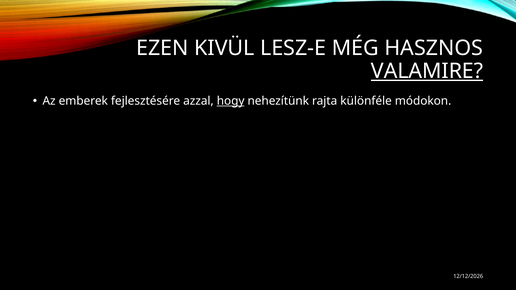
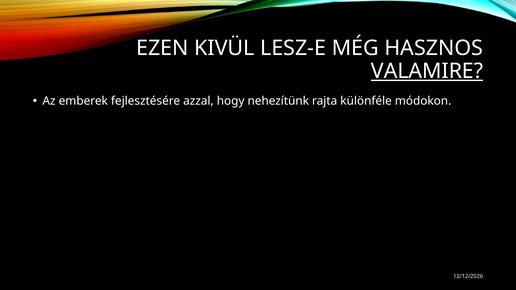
hogy underline: present -> none (231, 101)
